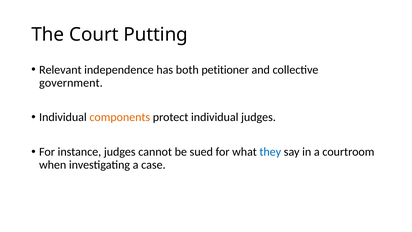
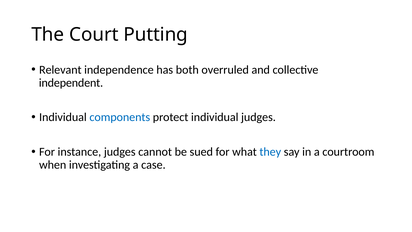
petitioner: petitioner -> overruled (225, 70)
government: government -> independent (71, 83)
components colour: orange -> blue (120, 117)
